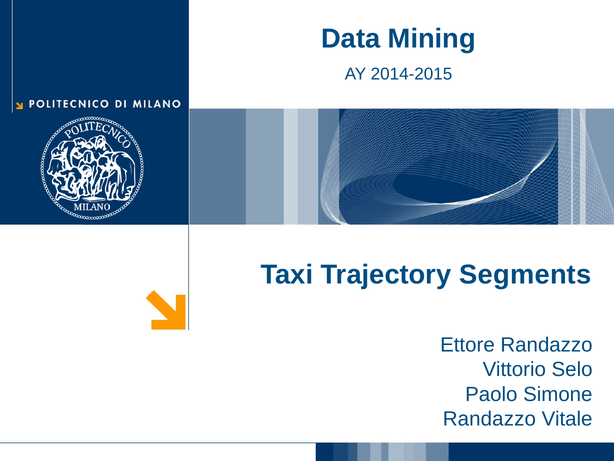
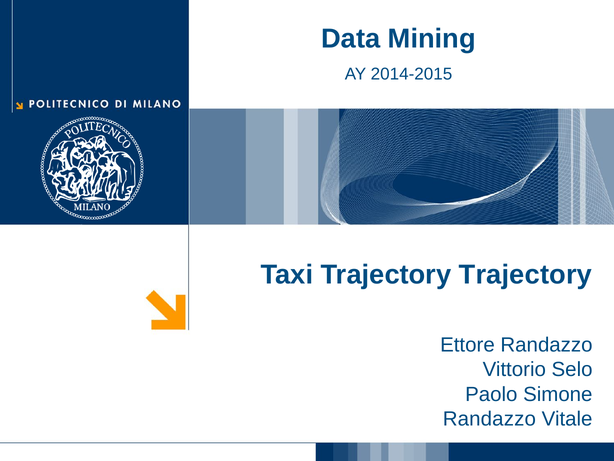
Trajectory Segments: Segments -> Trajectory (525, 274)
